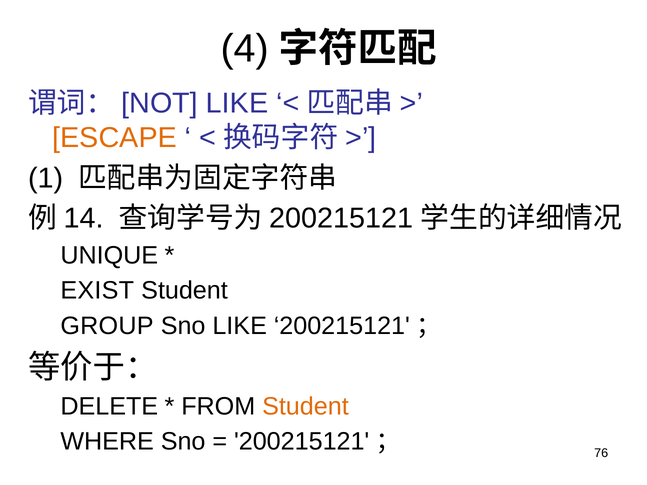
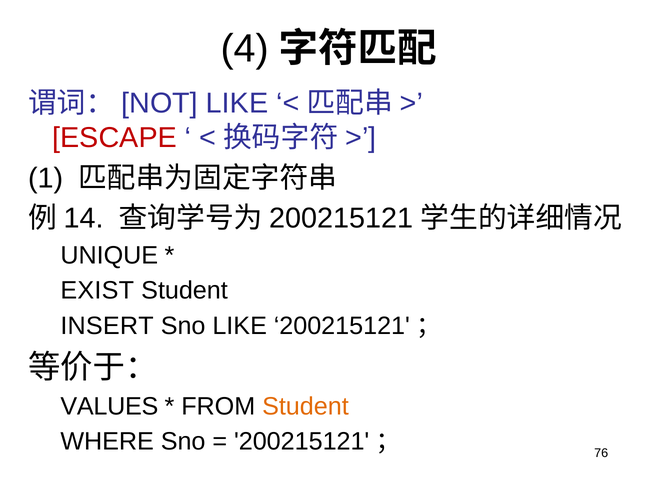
ESCAPE colour: orange -> red (115, 138)
GROUP: GROUP -> INSERT (107, 326)
DELETE: DELETE -> VALUES (109, 407)
